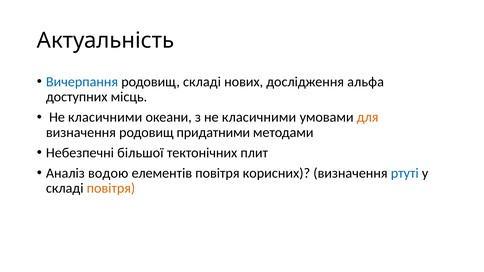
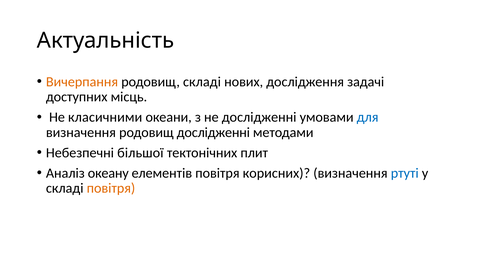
Вичерпання colour: blue -> orange (82, 82)
альфа: альфа -> задачі (366, 82)
з не класичними: класичними -> дослідженні (259, 117)
для colour: orange -> blue (368, 117)
родовищ придатними: придатними -> дослідженні (213, 133)
водою: водою -> океану (108, 173)
